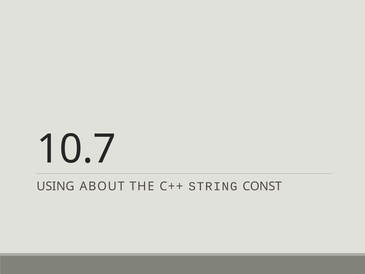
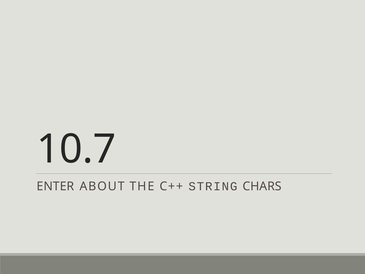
USING: USING -> ENTER (55, 186)
CONST: CONST -> CHARS (262, 186)
